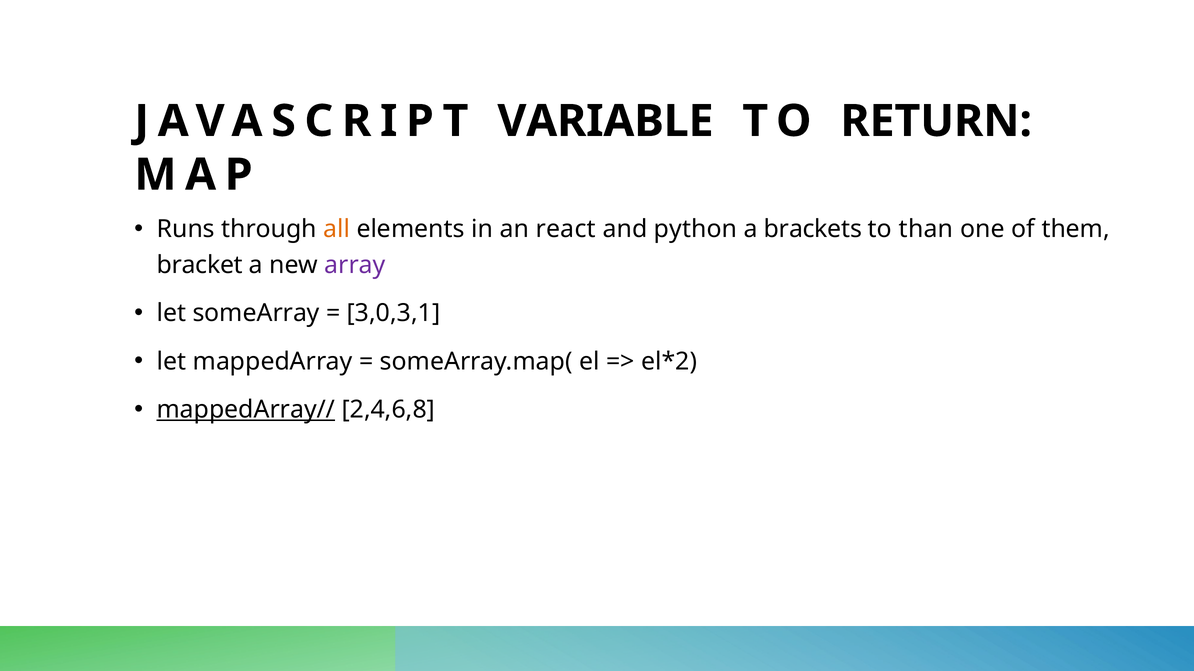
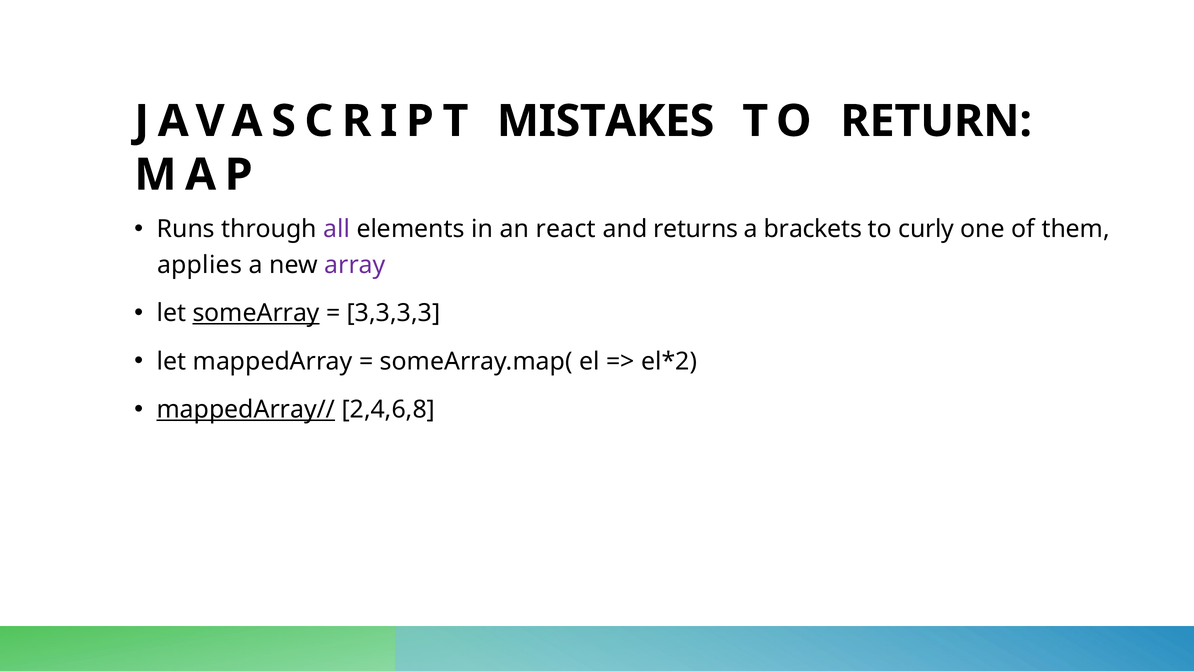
VARIABLE: VARIABLE -> MISTAKES (606, 121)
all colour: orange -> purple (337, 229)
python: python -> returns (696, 229)
than: than -> curly (926, 229)
bracket: bracket -> applies (199, 265)
someArray underline: none -> present (256, 314)
3,0,3,1: 3,0,3,1 -> 3,3,3,3 (394, 314)
